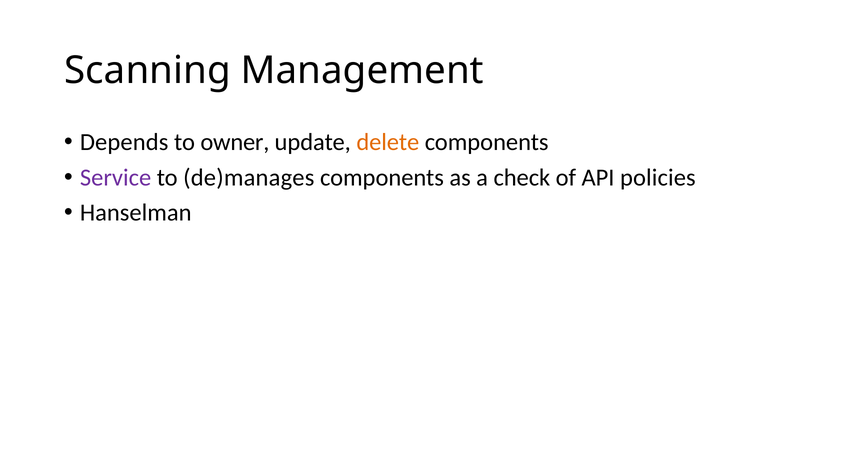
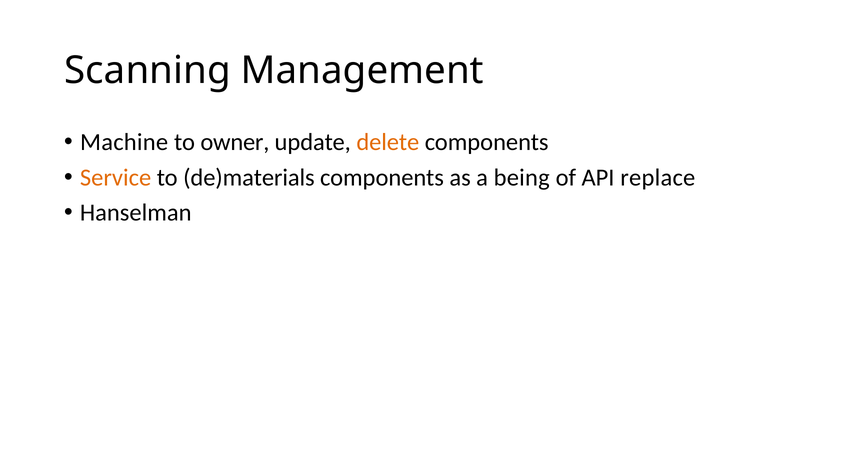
Depends: Depends -> Machine (124, 142)
Service colour: purple -> orange (116, 177)
de)manages: de)manages -> de)materials (249, 177)
check: check -> being (522, 177)
policies: policies -> replace (658, 177)
